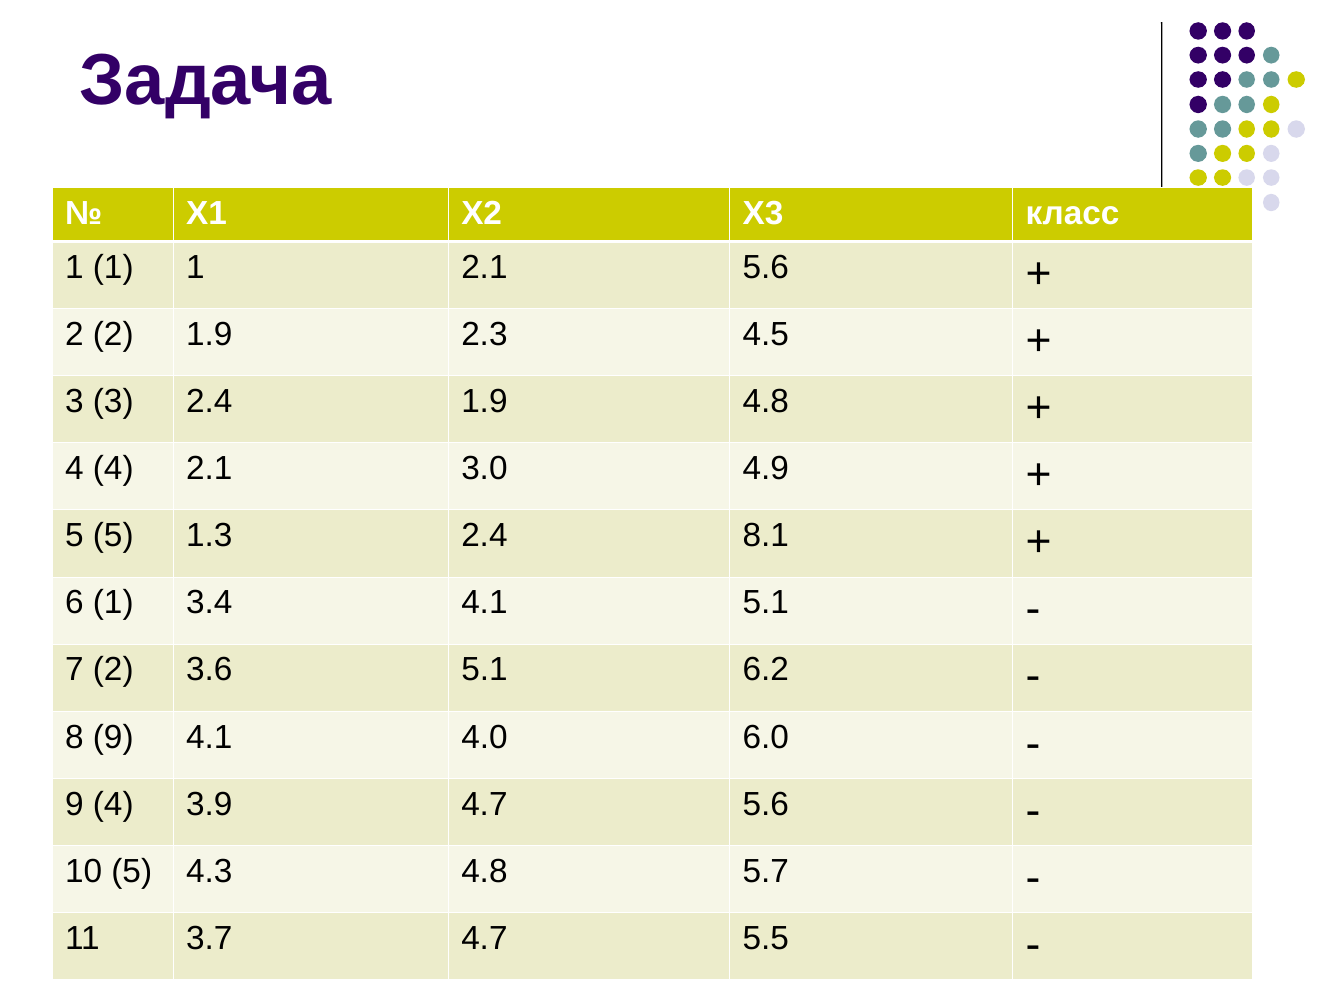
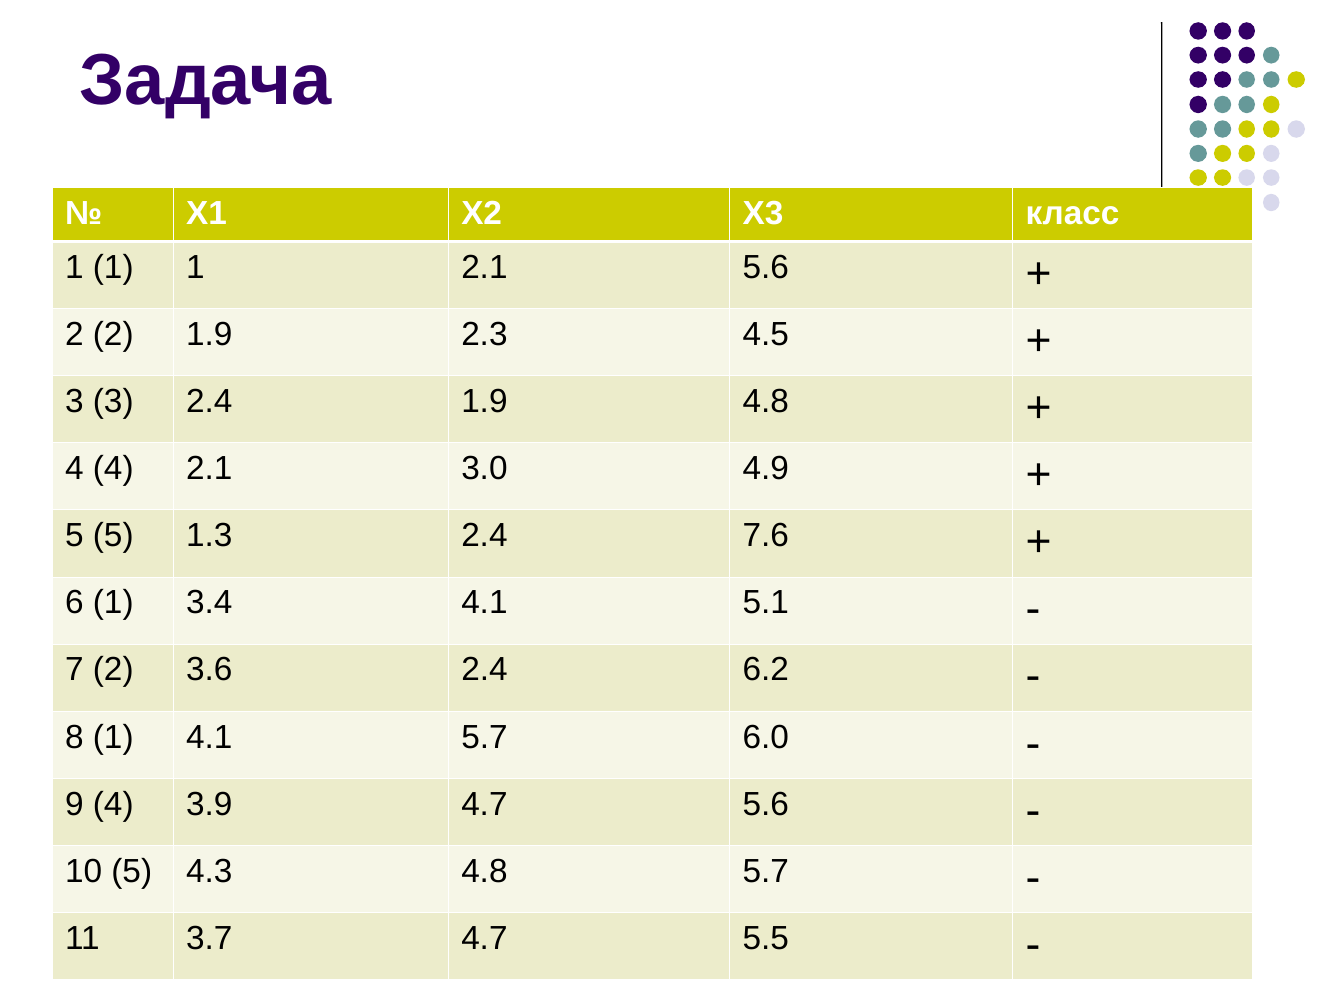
8.1: 8.1 -> 7.6 (766, 536)
3.6 5.1: 5.1 -> 2.4 (484, 670)
8 9: 9 -> 1 (113, 737)
4.1 4.0: 4.0 -> 5.7 (484, 737)
